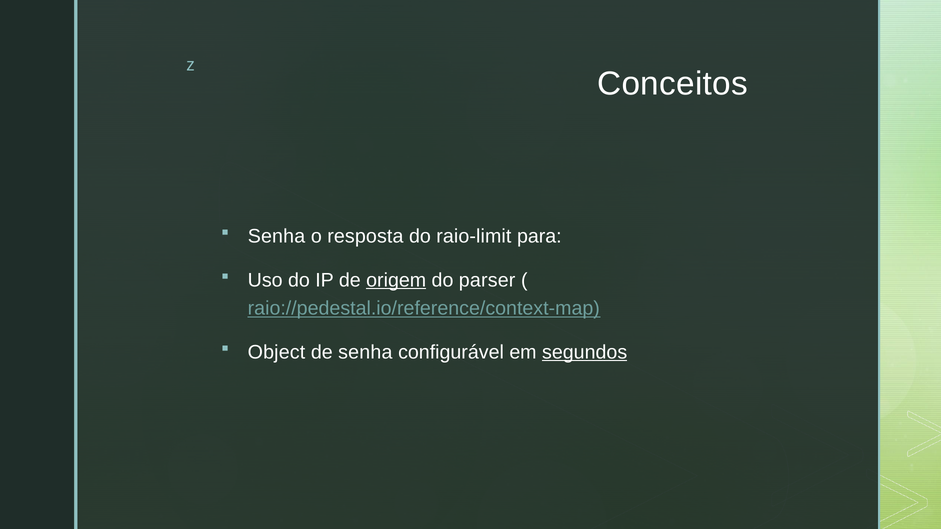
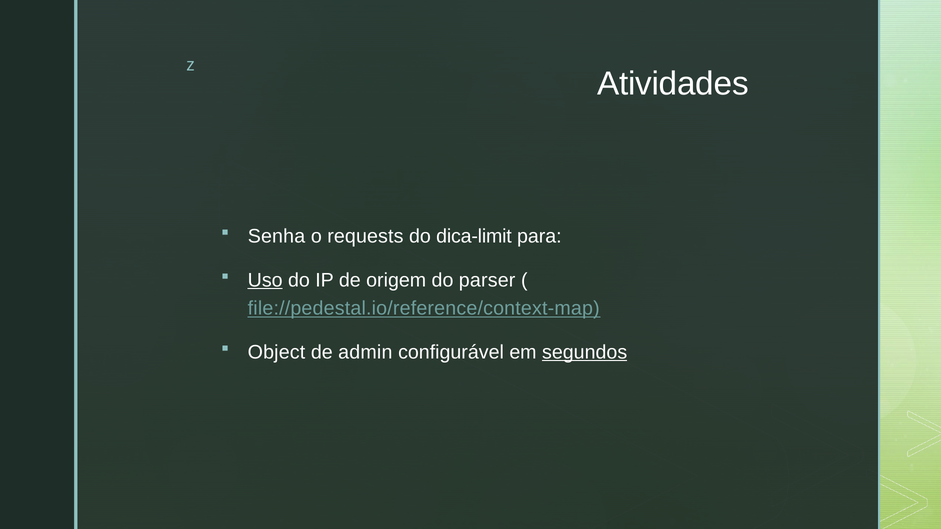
Conceitos: Conceitos -> Atividades (673, 84)
resposta: resposta -> requests (365, 236)
raio-limit: raio-limit -> dica-limit (474, 236)
Uso underline: none -> present (265, 280)
origem underline: present -> none (396, 280)
raio://pedestal.io/reference/context-map: raio://pedestal.io/reference/context-map -> file://pedestal.io/reference/context-map (424, 308)
de senha: senha -> admin (365, 352)
